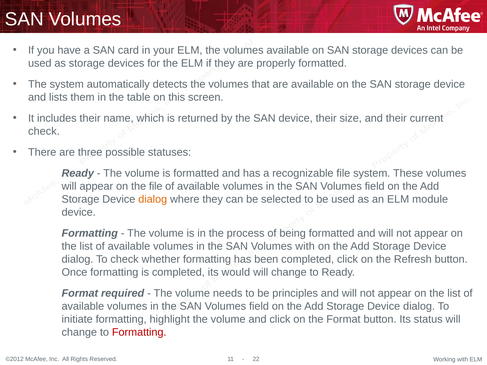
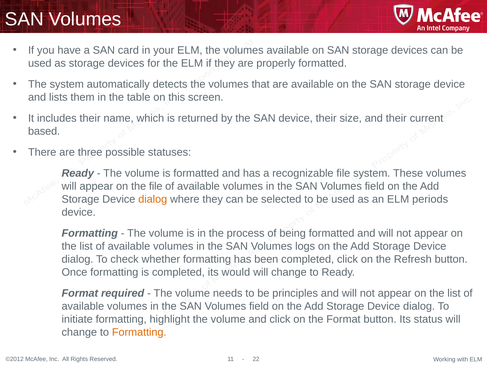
check: check -> based (44, 131)
module: module -> periods (430, 199)
Volumes with: with -> logs (305, 247)
Formatting colour: red -> orange (139, 333)
